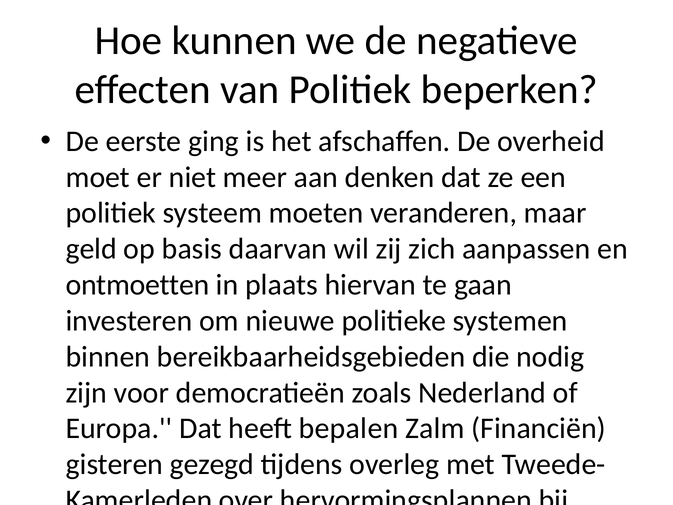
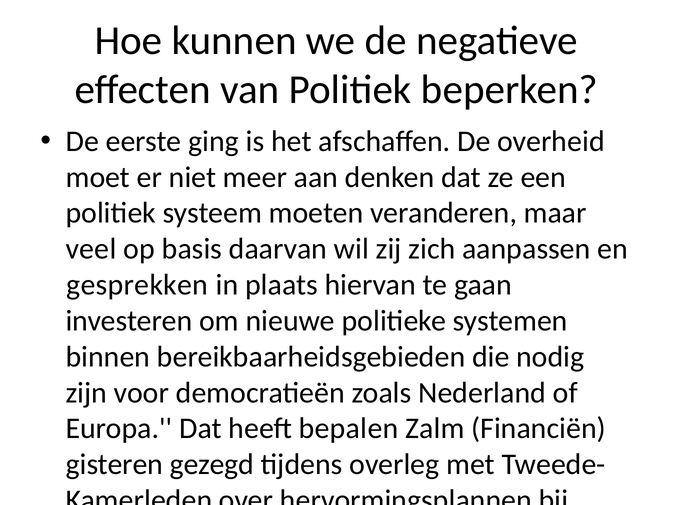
geld: geld -> veel (91, 249)
ontmoetten: ontmoetten -> gesprekken (137, 285)
